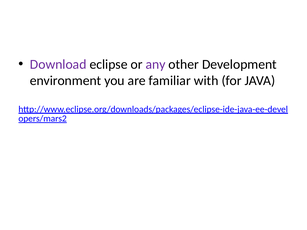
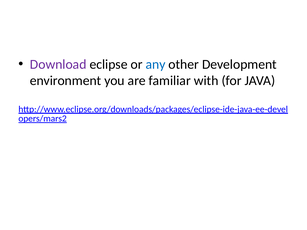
any colour: purple -> blue (156, 64)
